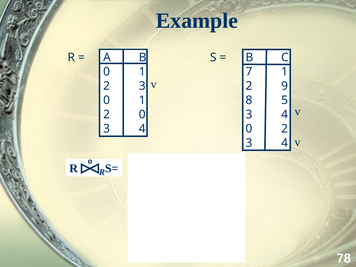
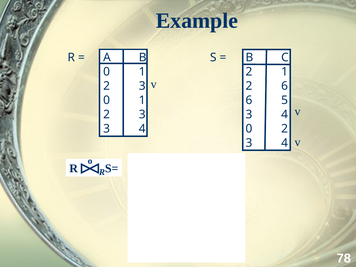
0 1 7: 7 -> 2 (249, 72)
2 9: 9 -> 6 (285, 86)
1 8: 8 -> 6 (249, 100)
0: 0 -> 3 (142, 114)
